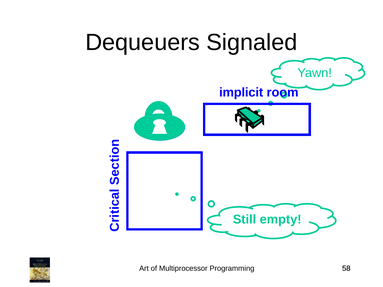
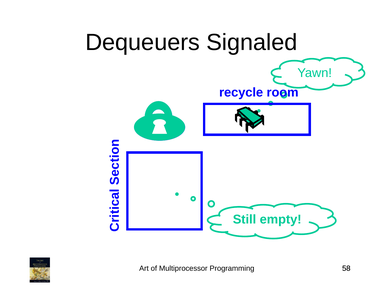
implicit: implicit -> recycle (241, 93)
